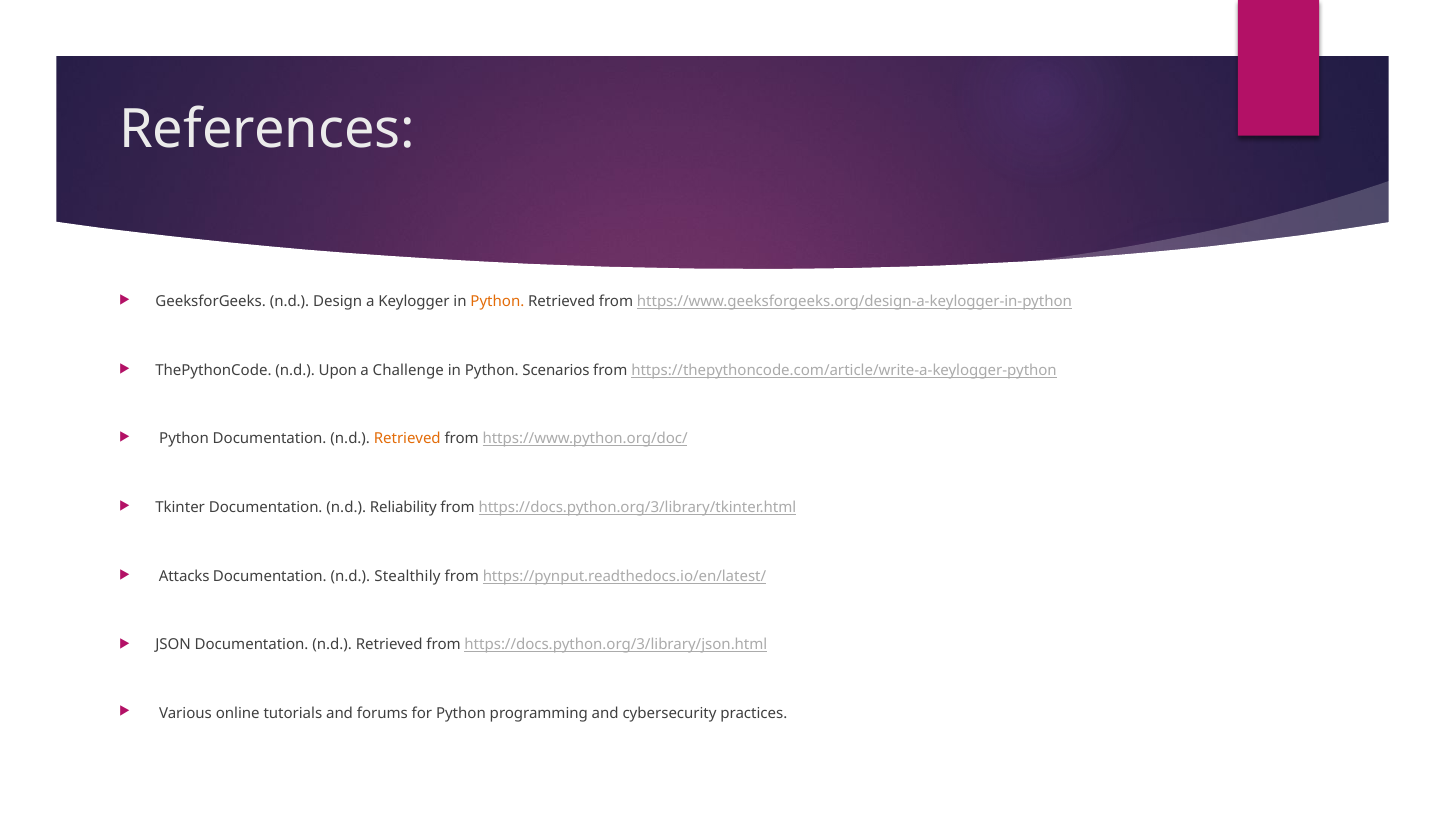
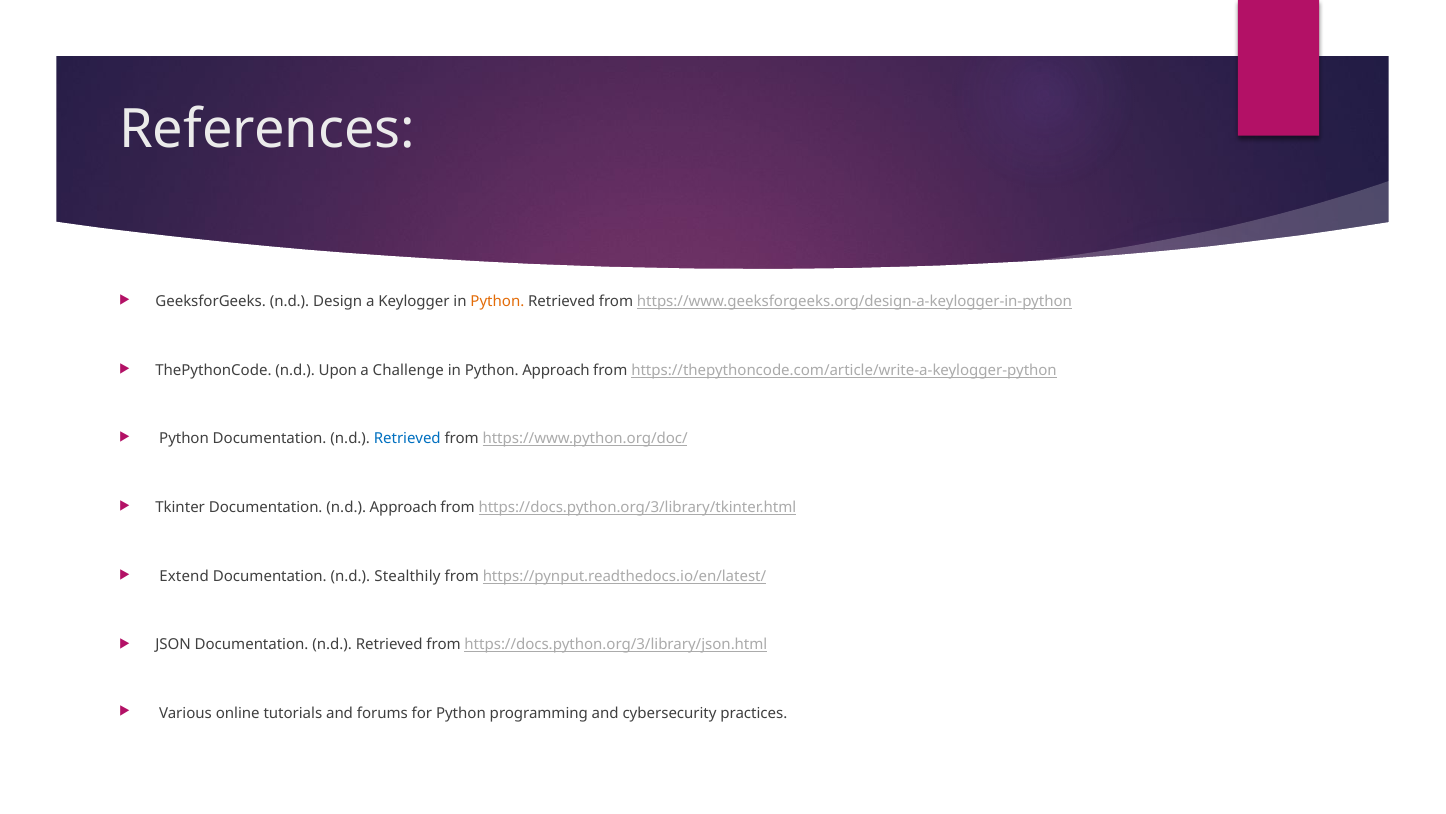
Python Scenarios: Scenarios -> Approach (556, 370)
Retrieved colour: orange -> blue (407, 439)
n.d Reliability: Reliability -> Approach (403, 507)
Attacks: Attacks -> Extend (184, 576)
